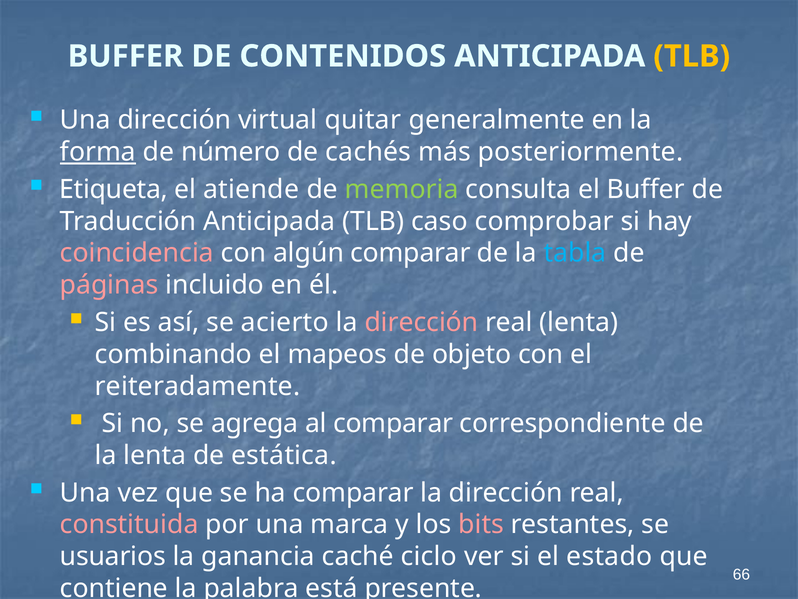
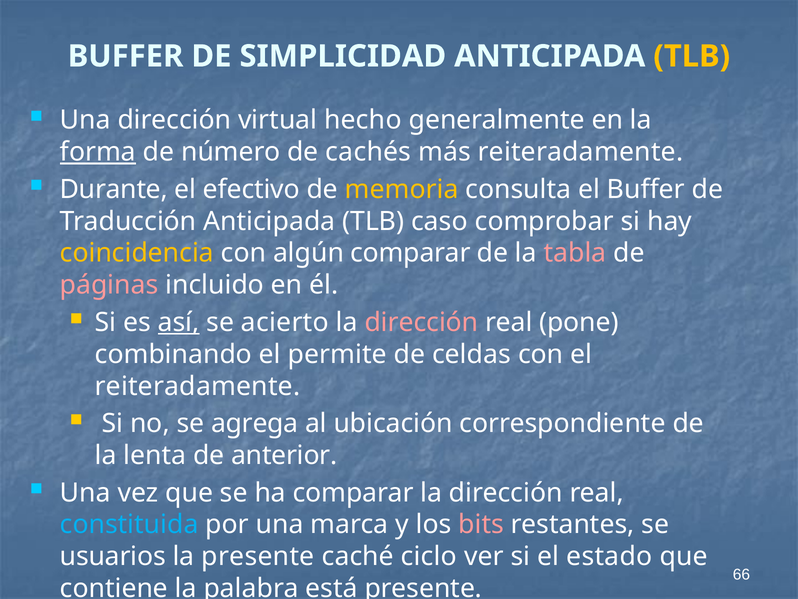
CONTENIDOS: CONTENIDOS -> SIMPLICIDAD (343, 56)
quitar: quitar -> hecho (363, 120)
más posteriormente: posteriormente -> reiteradamente (580, 152)
Etiqueta: Etiqueta -> Durante (114, 189)
atiende: atiende -> efectivo (251, 189)
memoria colour: light green -> yellow (402, 189)
coincidencia colour: pink -> yellow (137, 253)
tabla colour: light blue -> pink (575, 253)
así underline: none -> present (179, 322)
real lenta: lenta -> pone (579, 322)
mapeos: mapeos -> permite (337, 354)
objeto: objeto -> celdas (472, 354)
al comparar: comparar -> ubicación (393, 423)
estática: estática -> anterior (284, 455)
constituida colour: pink -> light blue (129, 524)
la ganancia: ganancia -> presente (258, 556)
